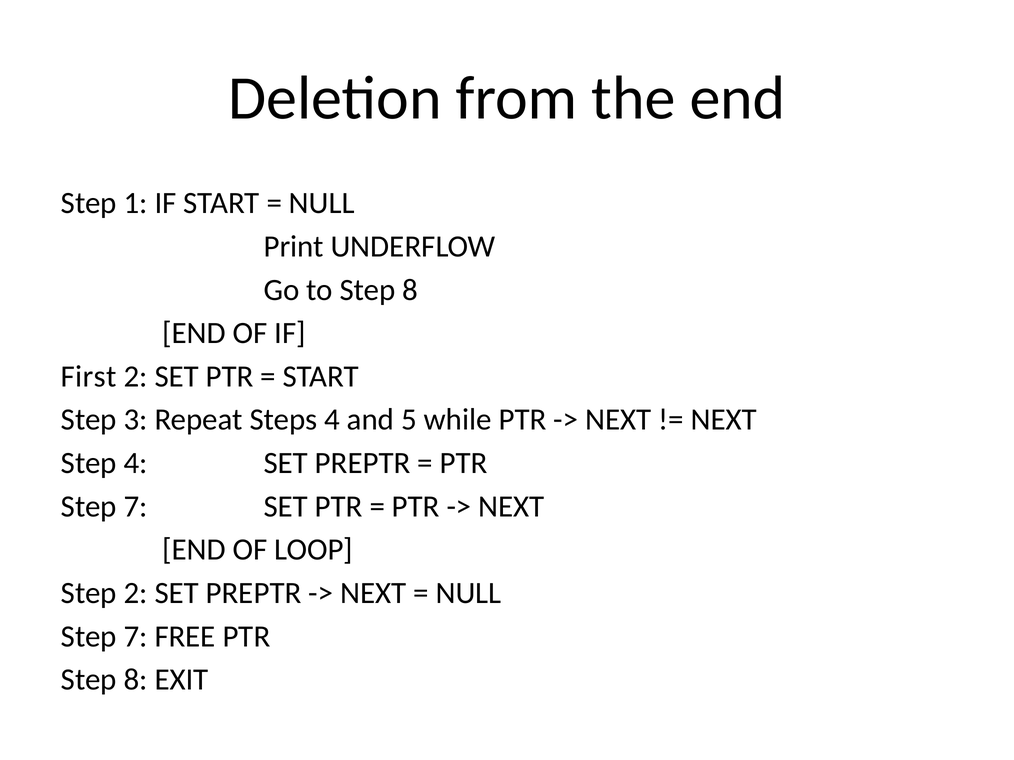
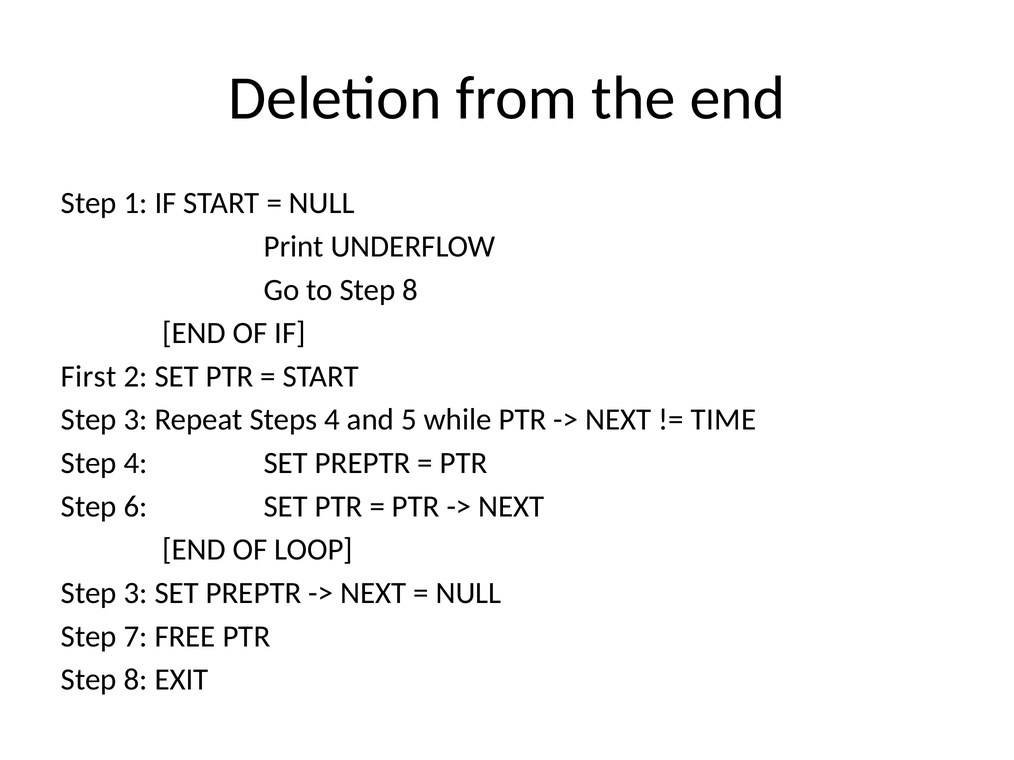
NEXT: NEXT -> TIME (723, 420)
7: 7 -> 6 (136, 507)
2: 2 -> 3 (136, 593)
